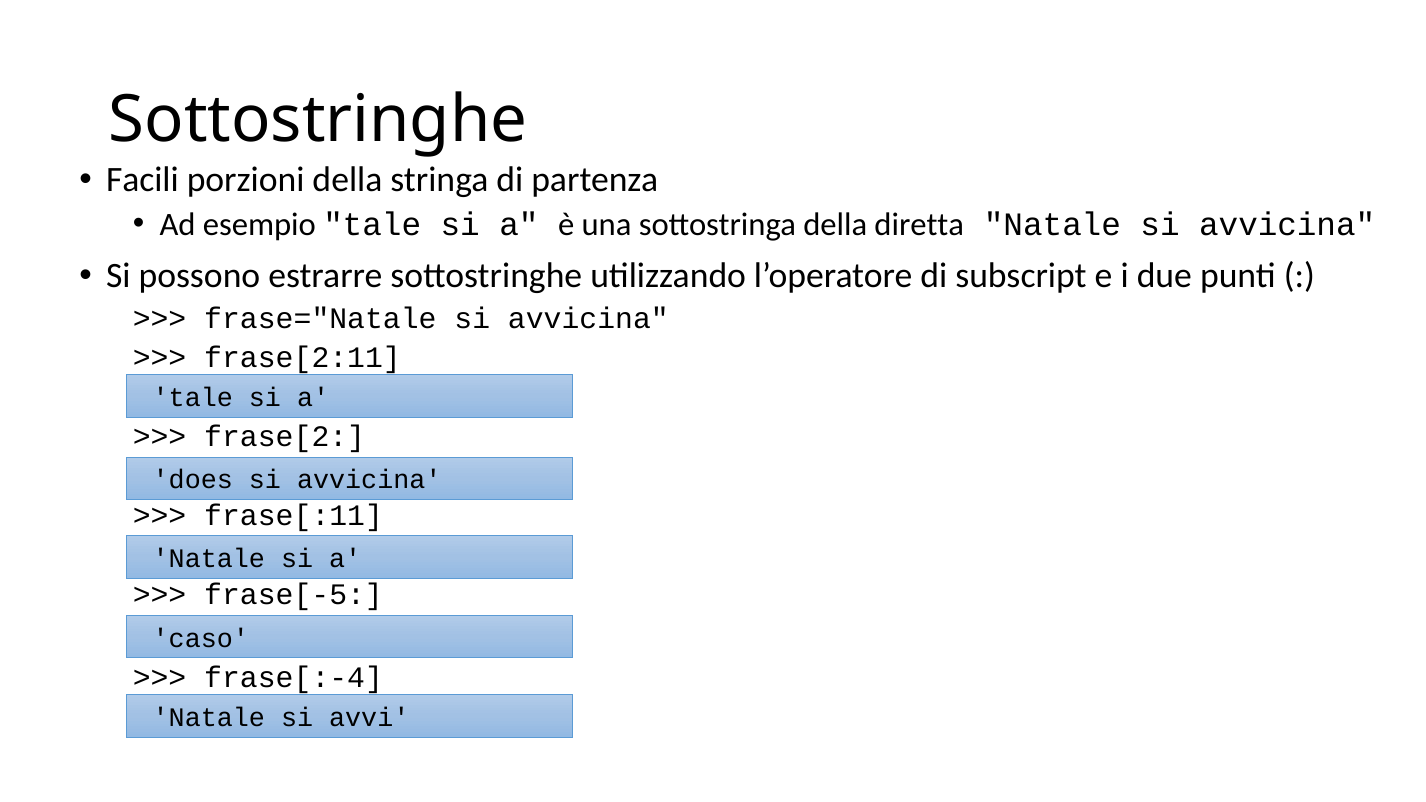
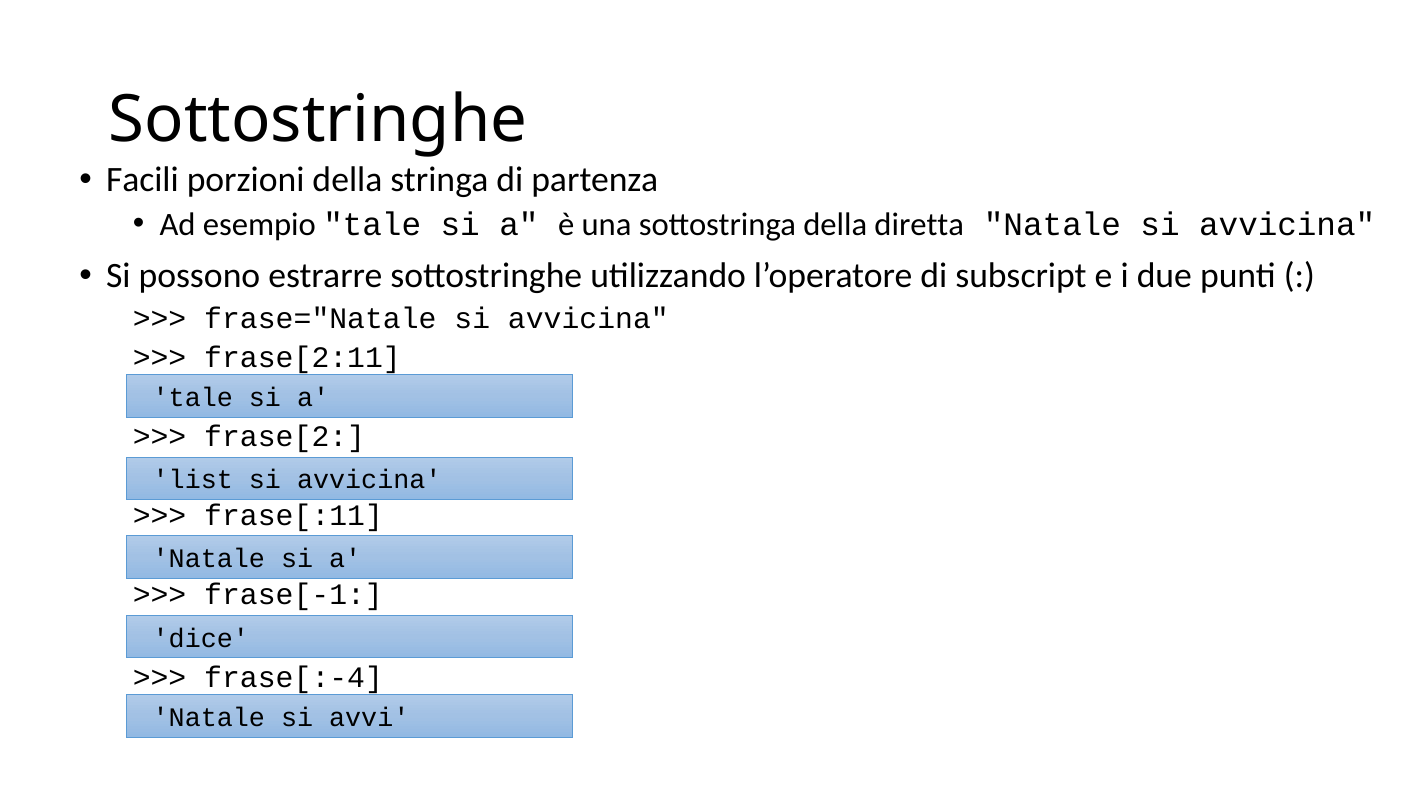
does: does -> list (193, 480)
frase[-5: frase[-5 -> frase[-1 (293, 595)
caso: caso -> dice (201, 639)
